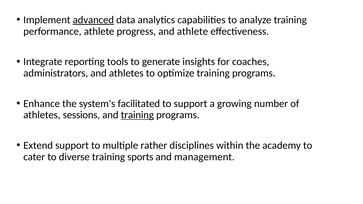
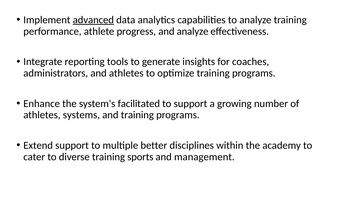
and athlete: athlete -> analyze (193, 31)
sessions: sessions -> systems (81, 115)
training underline: present -> none (137, 115)
rather: rather -> better (154, 145)
